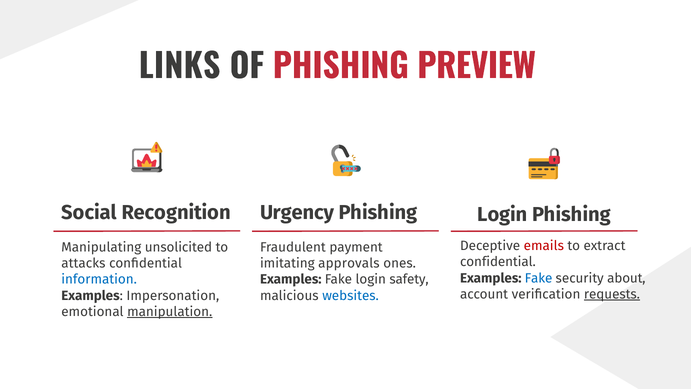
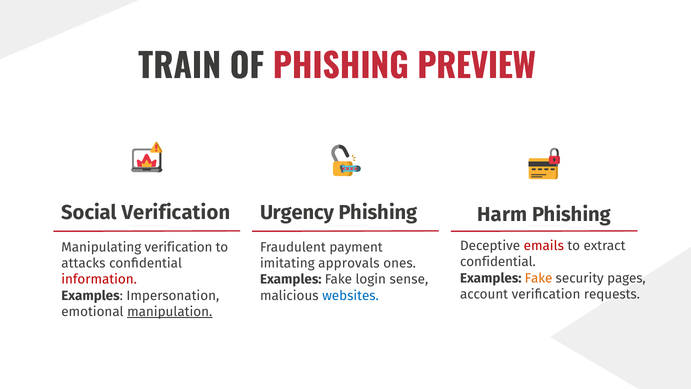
LINKS: LINKS -> TRAIN (180, 67)
Social Recognition: Recognition -> Verification (176, 213)
Phishing Login: Login -> Harm (502, 214)
Manipulating unsolicited: unsolicited -> verification (179, 247)
Fake colour: blue -> orange (538, 278)
about: about -> pages (626, 278)
information colour: blue -> red (99, 279)
safety: safety -> sense (409, 279)
requests underline: present -> none (612, 294)
